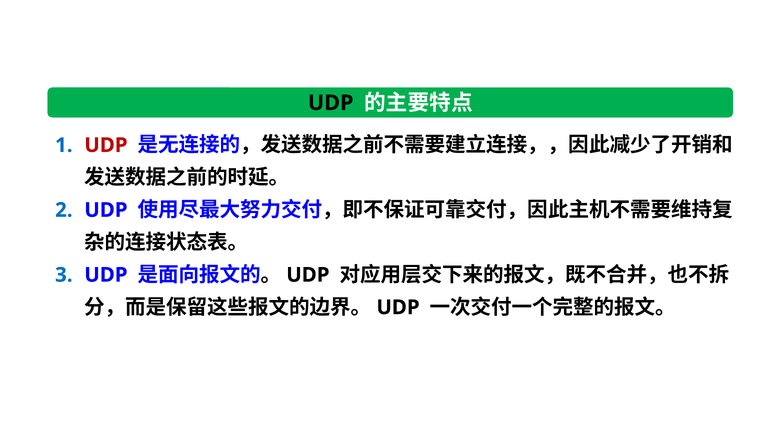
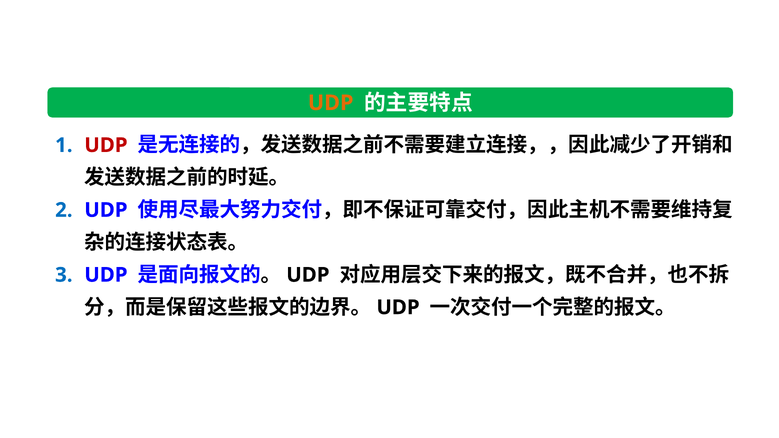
UDP colour: black -> orange (331, 103)
